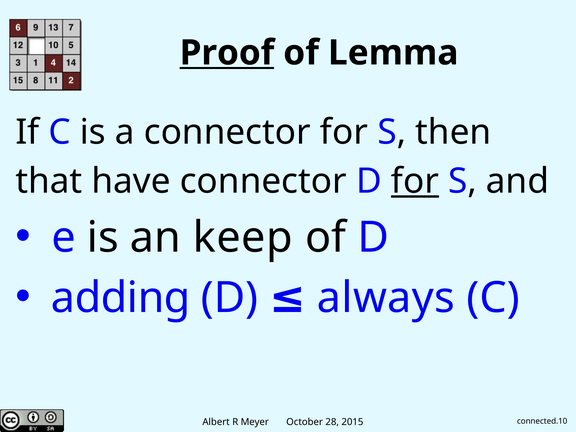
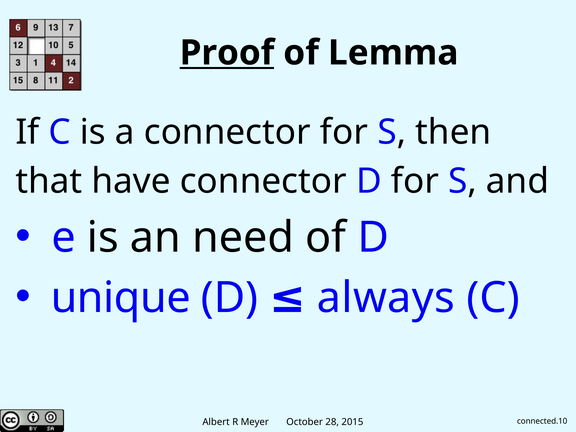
for underline: present -> none (415, 181)
keep: keep -> need (243, 238)
adding: adding -> unique (121, 298)
